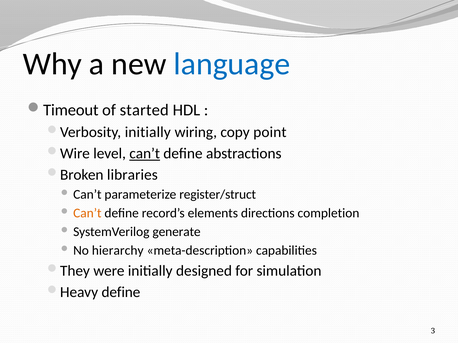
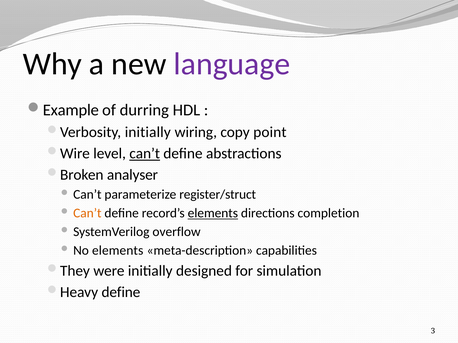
language colour: blue -> purple (232, 64)
Timeout: Timeout -> Example (71, 110)
started: started -> durring (144, 110)
libraries: libraries -> analyser (132, 175)
elements underline: none -> present (213, 214)
generate: generate -> overflow (177, 232)
No hierarchy: hierarchy -> elements (118, 251)
